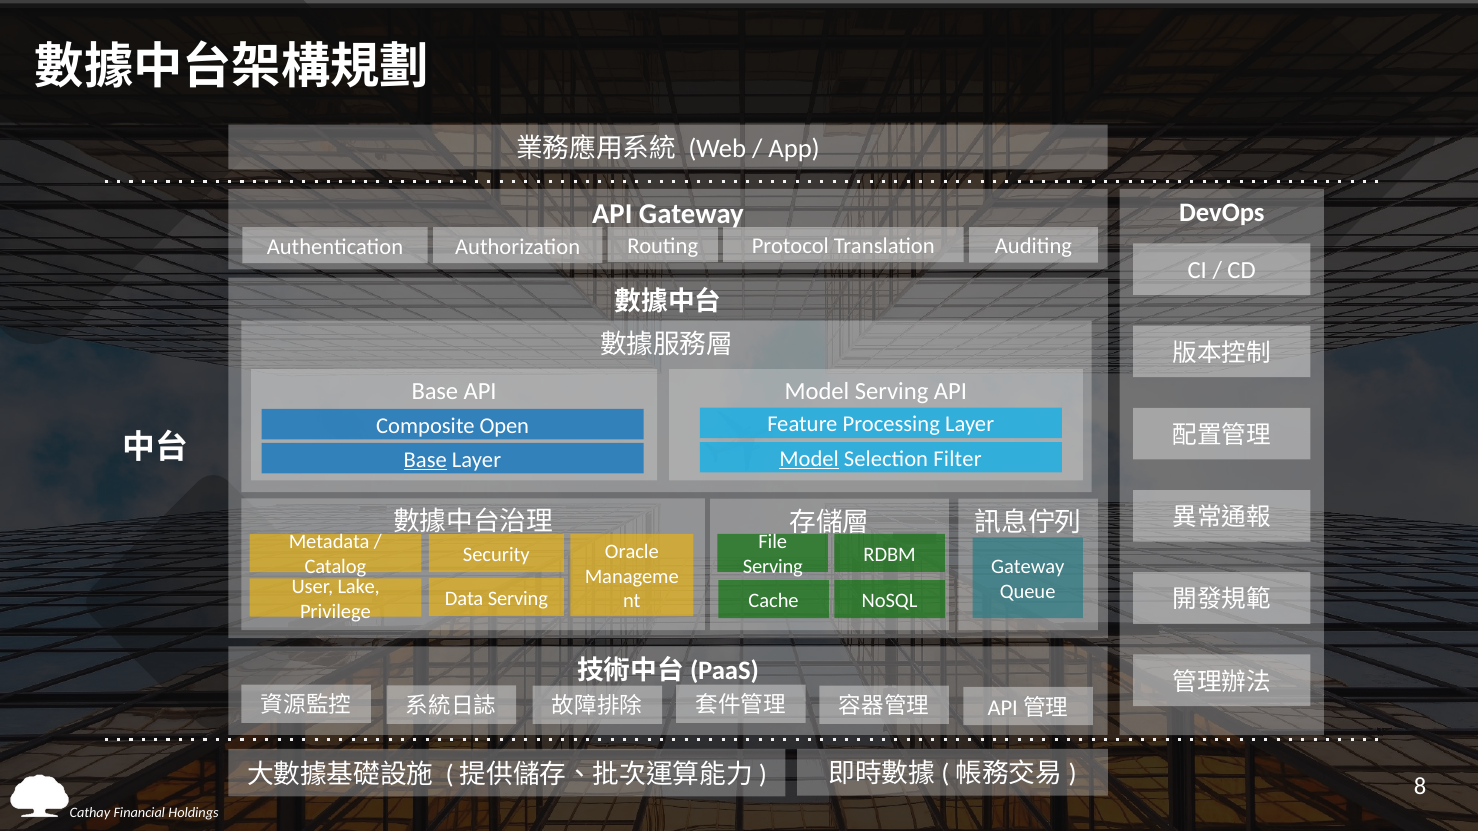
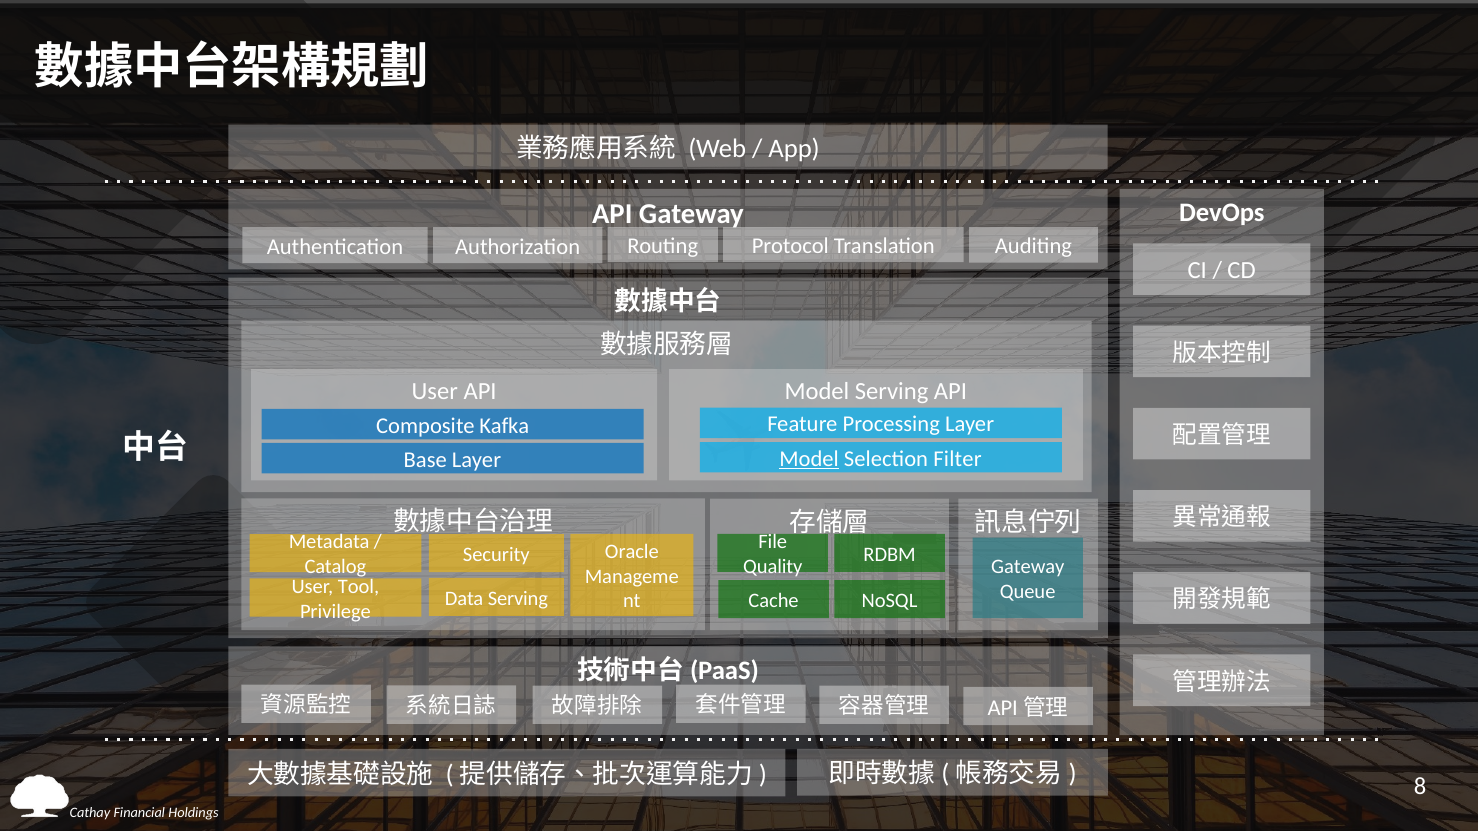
Base: Base -> User (435, 392)
Open: Open -> Kafka (504, 426)
Base underline: present -> none (425, 460)
Serving: Serving -> Quality (773, 567)
Lake: Lake -> Tool (359, 587)
